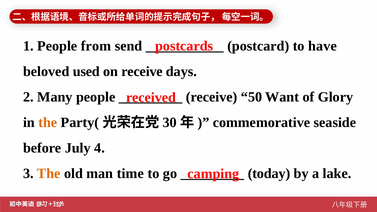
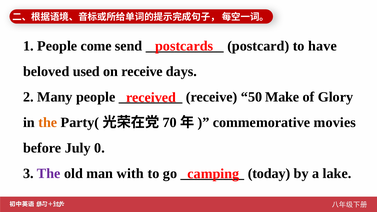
from: from -> come (96, 46)
Want: Want -> Make (282, 97)
30: 30 -> 70 (170, 123)
seaside: seaside -> movies (335, 123)
4: 4 -> 0 (100, 148)
The colour: orange -> purple (49, 174)
time: time -> with (130, 174)
